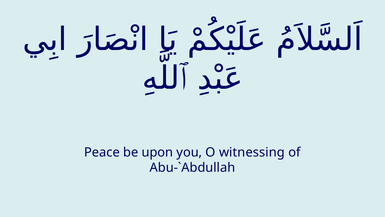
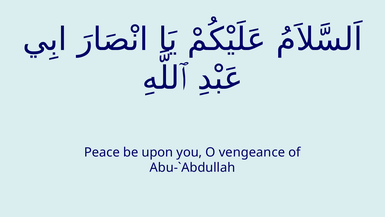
witnessing: witnessing -> vengeance (252, 152)
